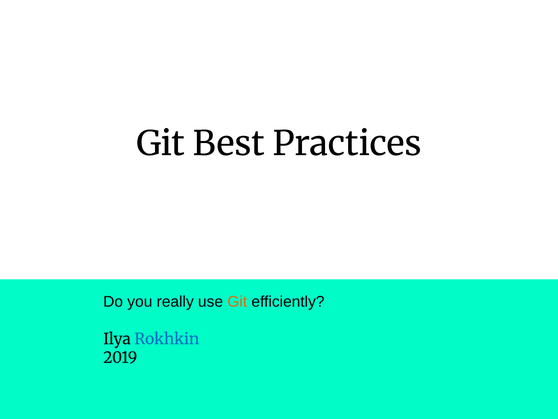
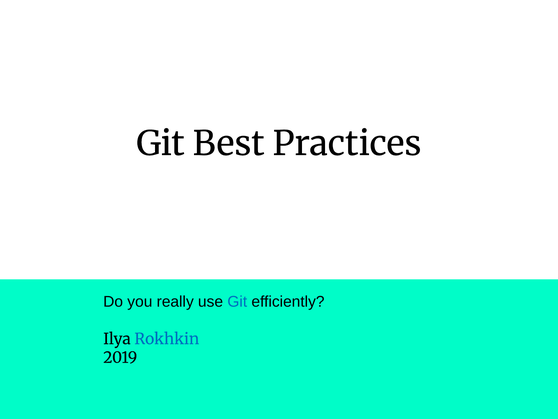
Git colour: orange -> blue (237, 301)
